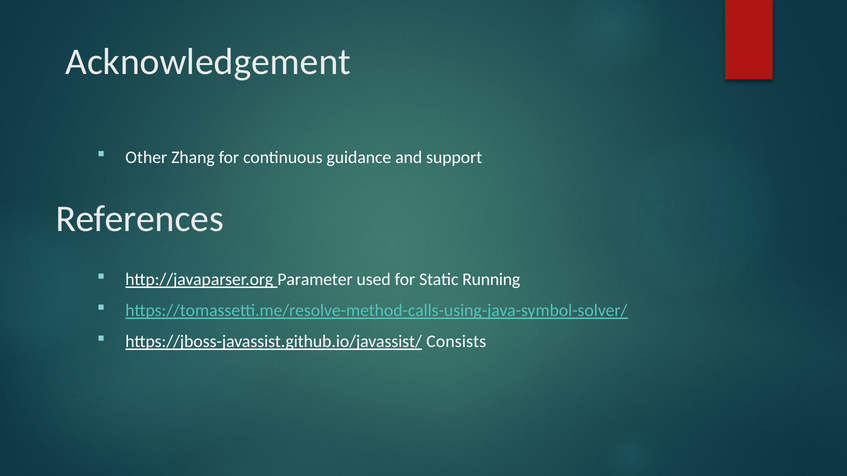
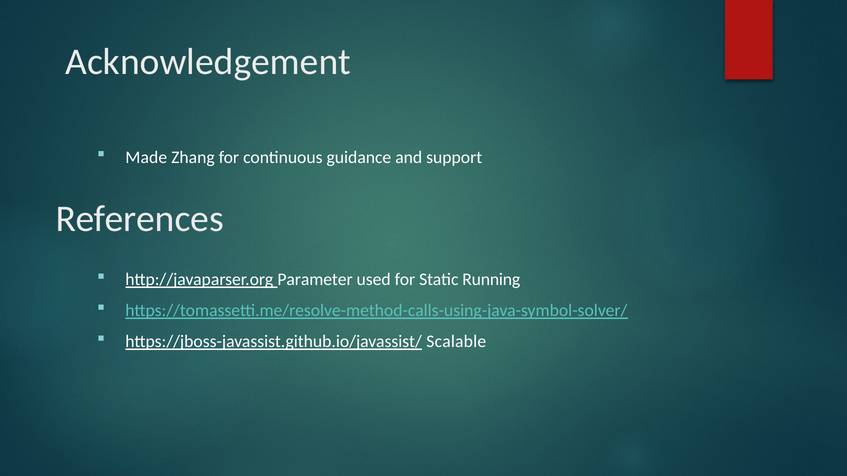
Other: Other -> Made (146, 158)
Consists: Consists -> Scalable (456, 342)
